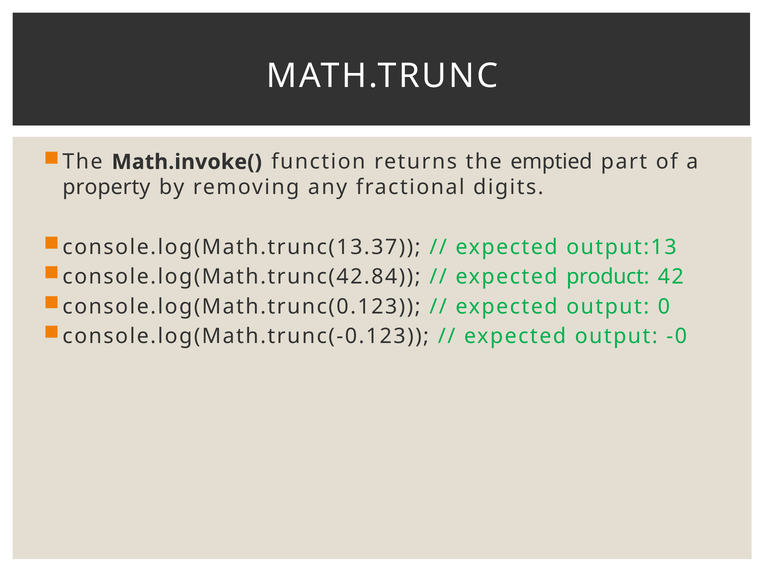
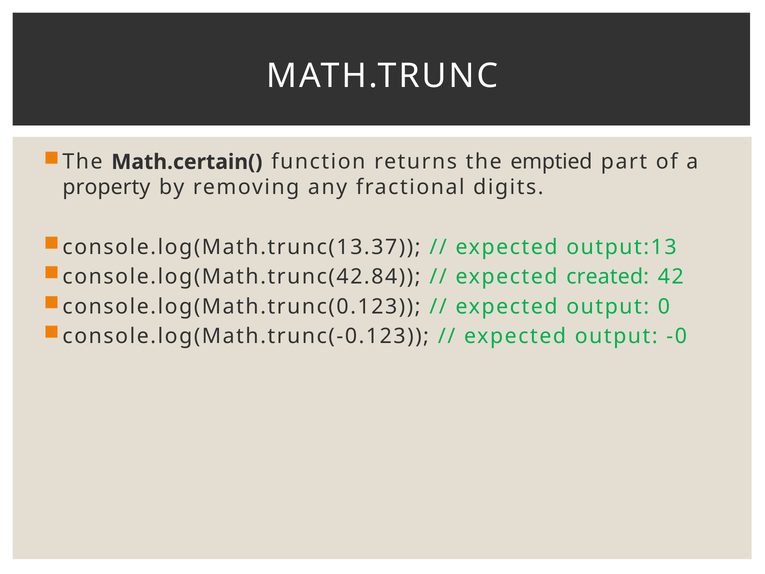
Math.invoke(: Math.invoke( -> Math.certain( (187, 162)
product: product -> created (608, 277)
